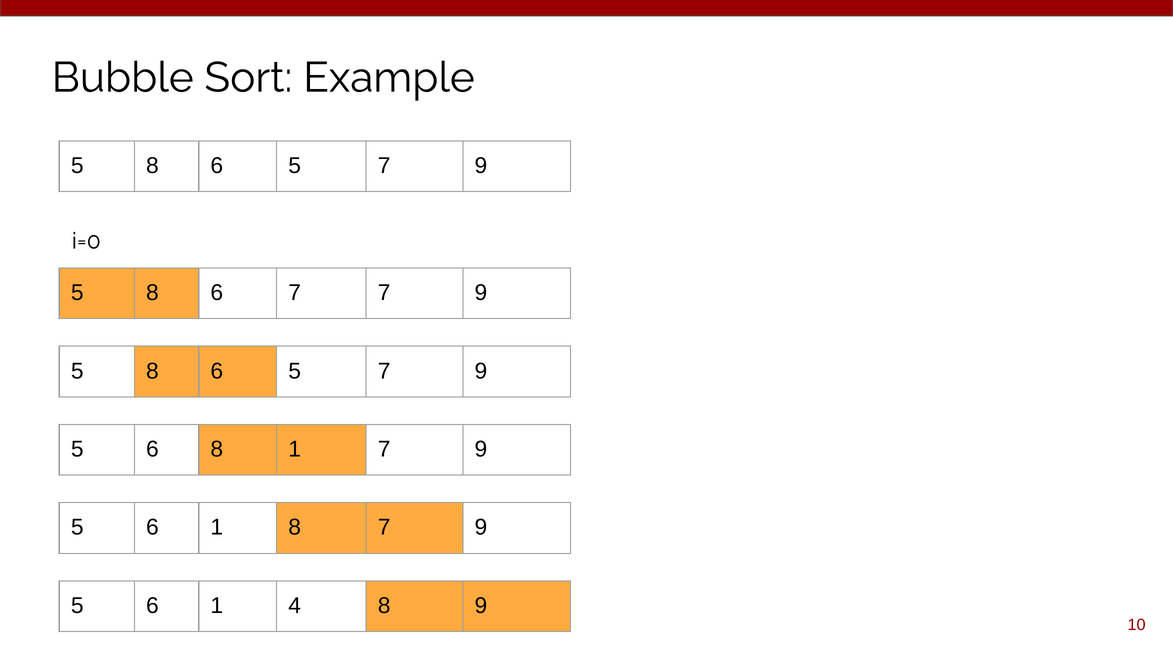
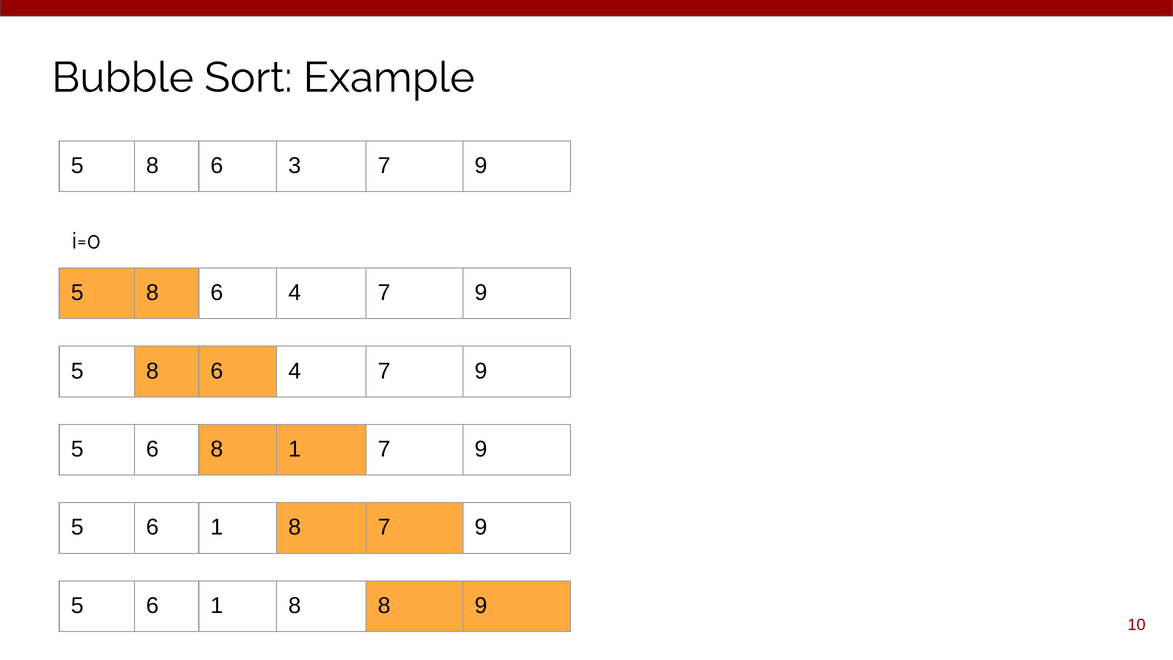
5: 5 -> 3 (295, 166)
7: 7 -> 4 (295, 293)
5: 5 -> 4 (295, 371)
4: 4 -> 8 (295, 606)
